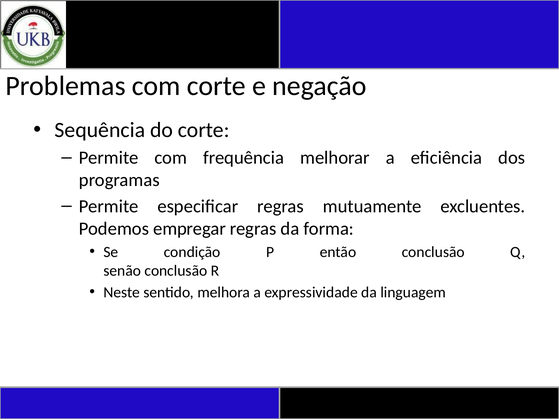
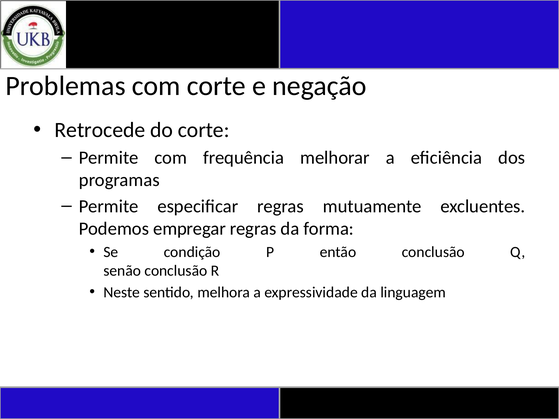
Sequência: Sequência -> Retrocede (100, 130)
